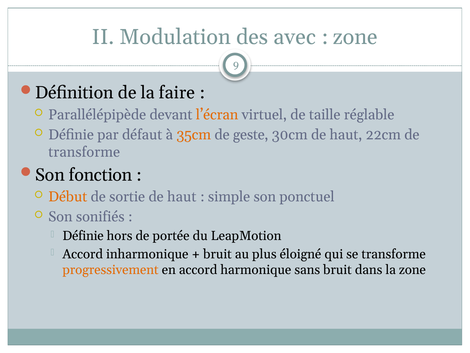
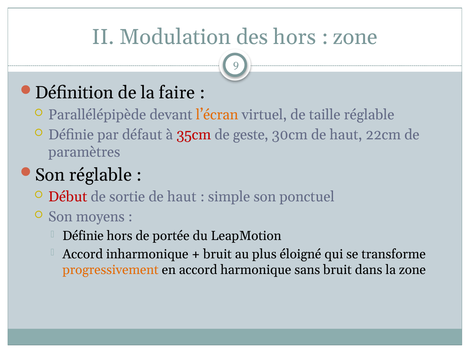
des avec: avec -> hors (295, 37)
35cm colour: orange -> red (194, 135)
transforme: transforme -> paramètres (84, 152)
Son fonction: fonction -> réglable (100, 175)
Début colour: orange -> red (68, 197)
sonifiés: sonifiés -> moyens (100, 217)
